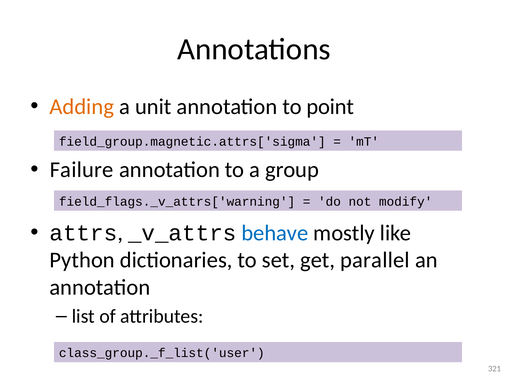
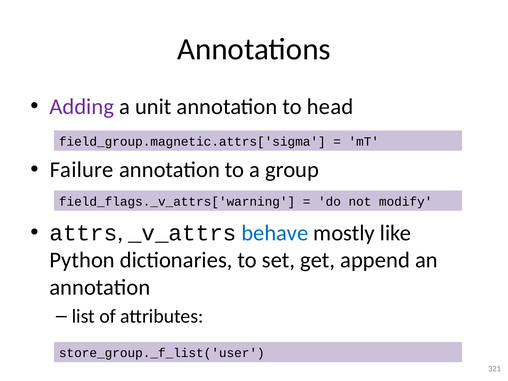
Adding colour: orange -> purple (82, 107)
point: point -> head (330, 107)
parallel: parallel -> append (375, 260)
class_group._f_list('user: class_group._f_list('user -> store_group._f_list('user (162, 353)
